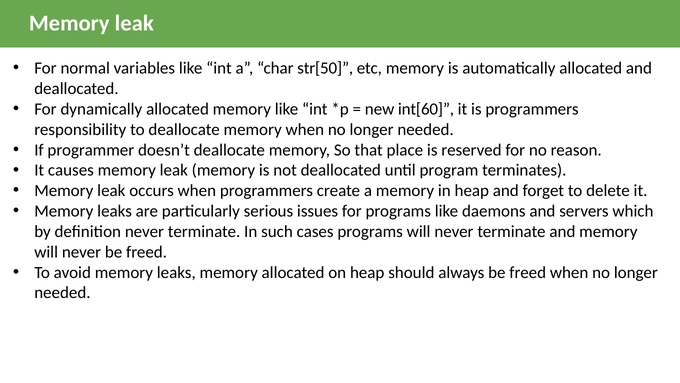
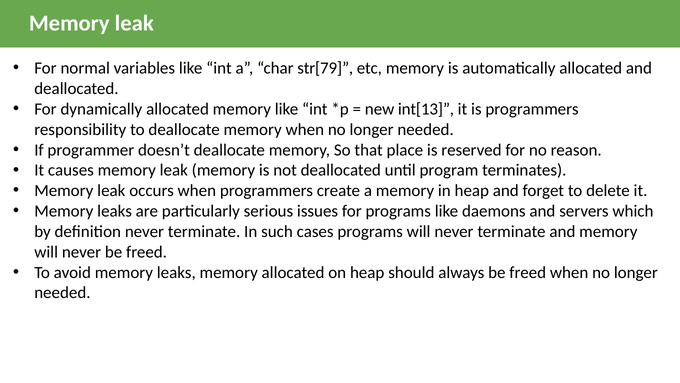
str[50: str[50 -> str[79 (325, 68)
int[60: int[60 -> int[13 (426, 109)
